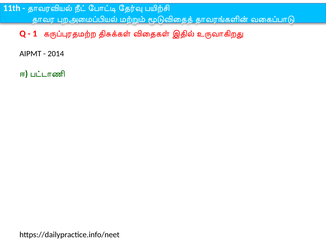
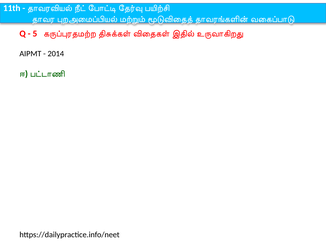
1: 1 -> 5 (35, 34)
